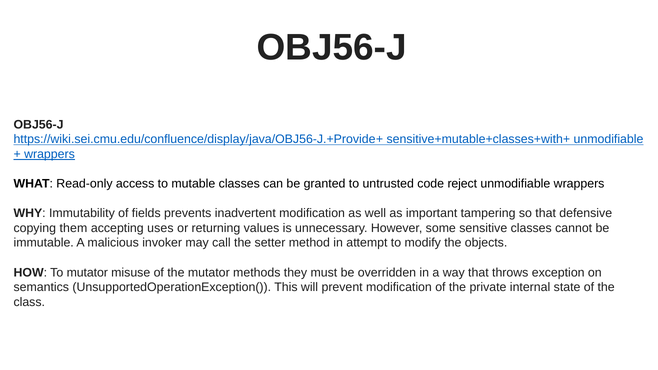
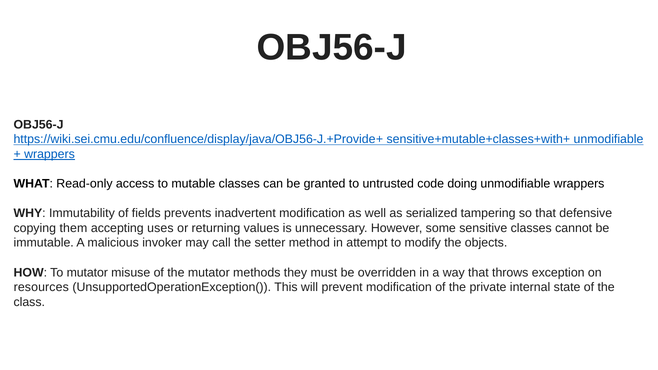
reject: reject -> doing (462, 184)
important: important -> serialized (432, 213)
semantics: semantics -> resources (41, 287)
